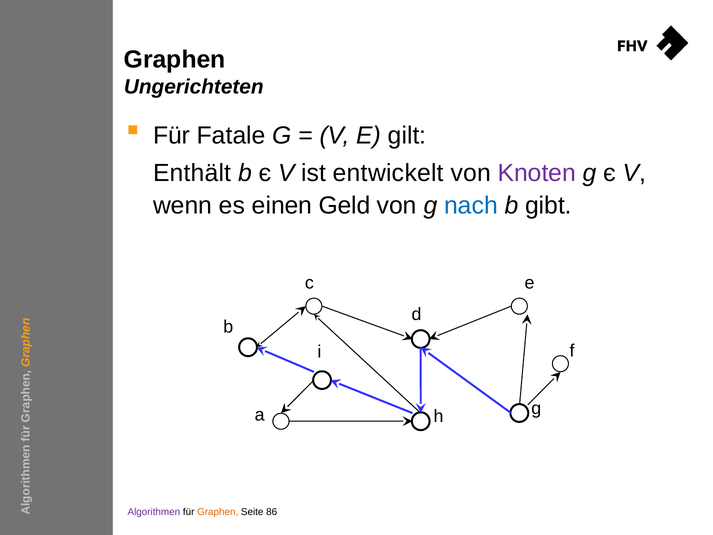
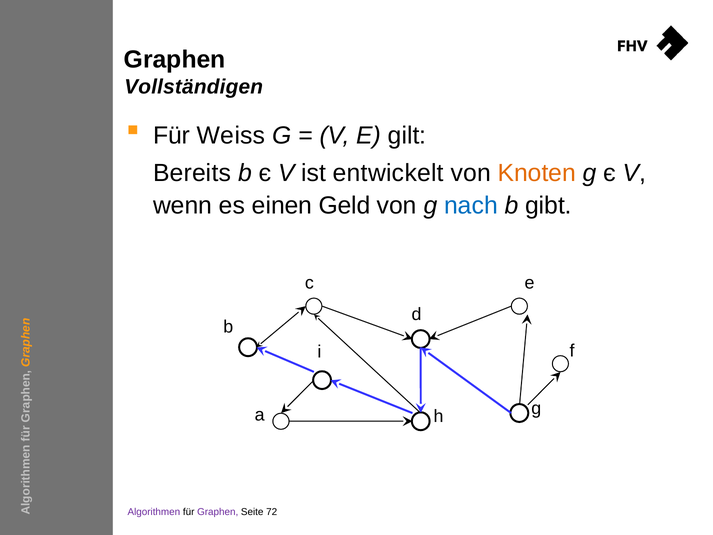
Ungerichteten: Ungerichteten -> Vollständigen (194, 87)
Fatale: Fatale -> Weiss (231, 135)
Enthält: Enthält -> Bereits (192, 173)
Knoten colour: purple -> orange (537, 173)
Graphen colour: orange -> purple (218, 512)
86: 86 -> 72 (272, 512)
